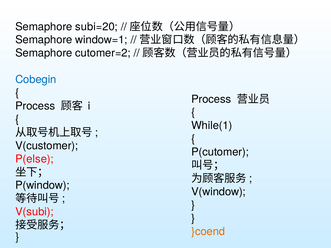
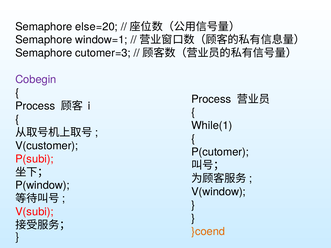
subi=20: subi=20 -> else=20 (97, 27)
cutomer=2: cutomer=2 -> cutomer=3 (103, 53)
Cobegin colour: blue -> purple (36, 80)
P(else: P(else -> P(subi (35, 159)
